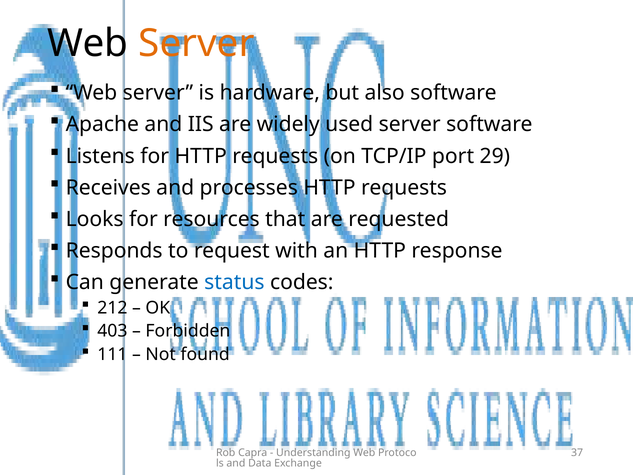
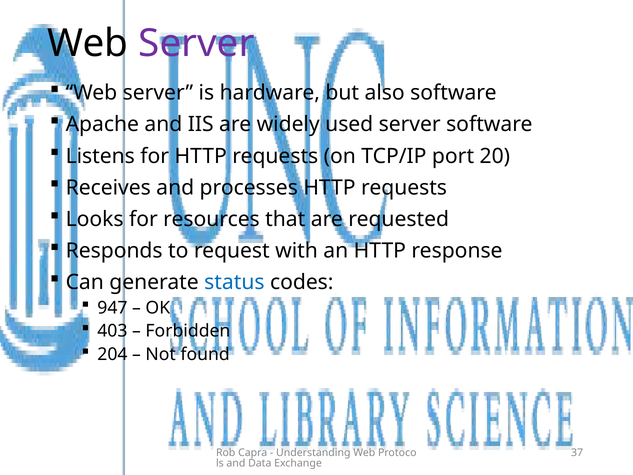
Server colour: orange -> purple (196, 43)
29: 29 -> 20 (495, 156)
212: 212 -> 947 (112, 308)
111: 111 -> 204 (112, 354)
